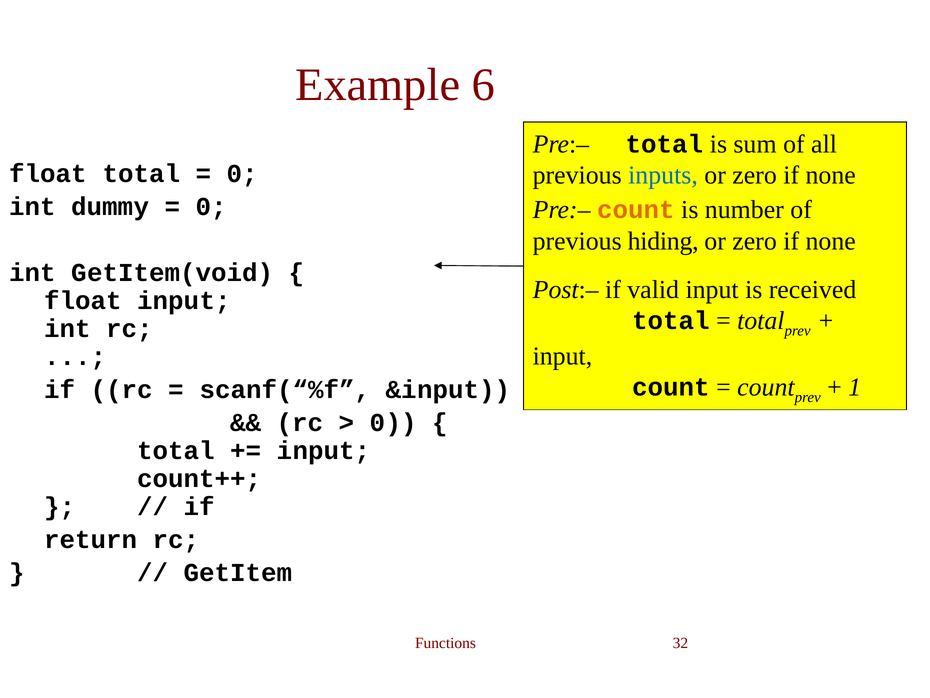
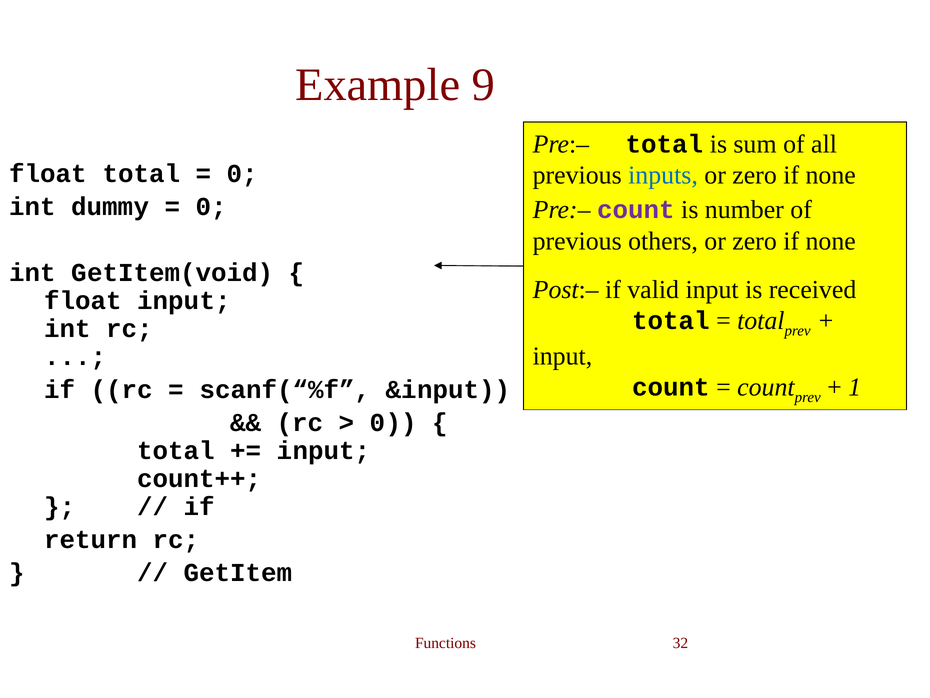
6: 6 -> 9 (484, 85)
count colour: orange -> purple (636, 210)
hiding: hiding -> others (663, 241)
